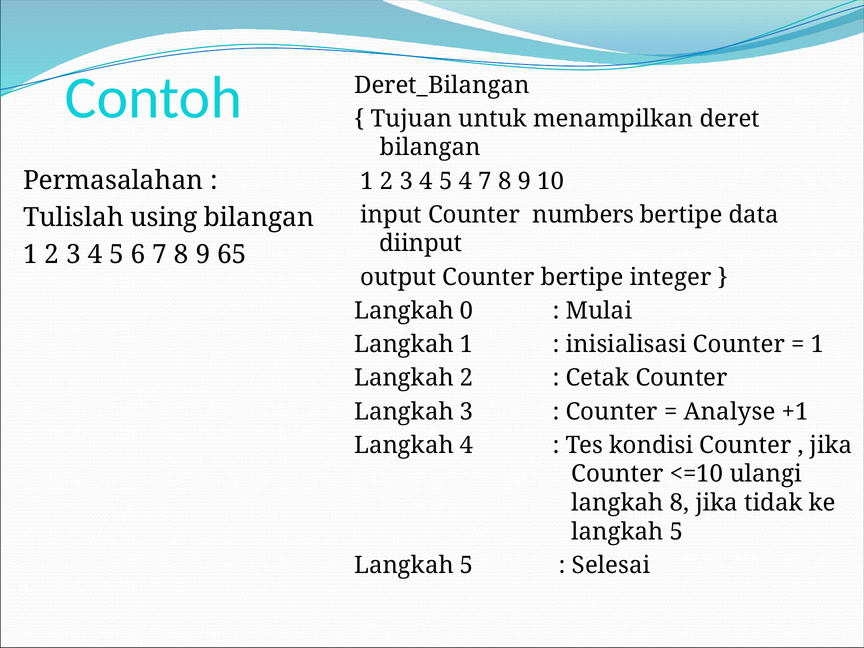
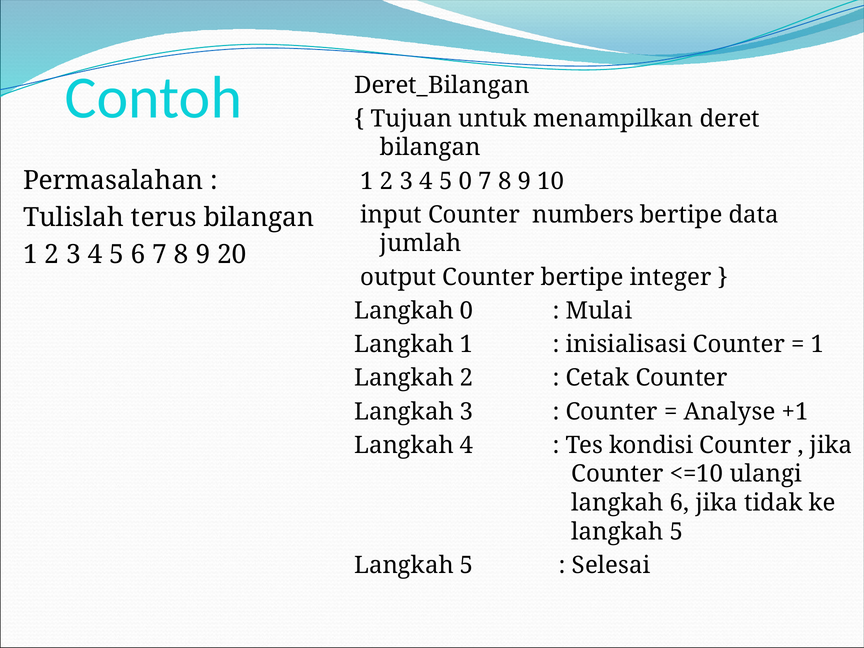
5 4: 4 -> 0 (465, 181)
using: using -> terus (164, 217)
diinput: diinput -> jumlah (421, 244)
65: 65 -> 20 (232, 254)
langkah 8: 8 -> 6 (680, 503)
